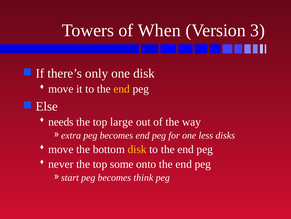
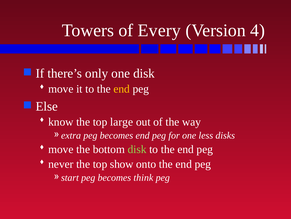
When: When -> Every (159, 30)
3: 3 -> 4 (258, 30)
needs: needs -> know (61, 122)
disk colour: yellow -> light green (137, 149)
some: some -> show (122, 164)
